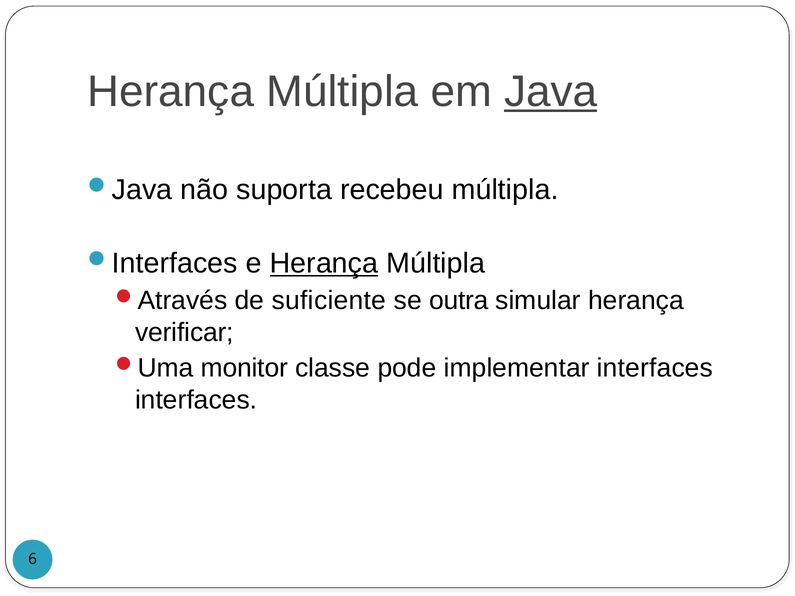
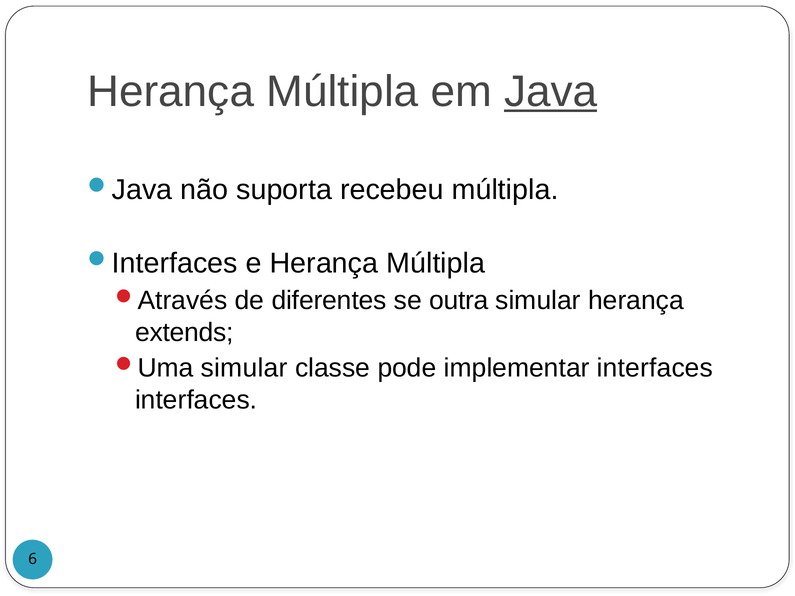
Herança underline: present -> none (324, 264)
suficiente: suficiente -> diferentes (329, 301)
verificar: verificar -> extends (184, 332)
monitor: monitor -> simular (244, 368)
